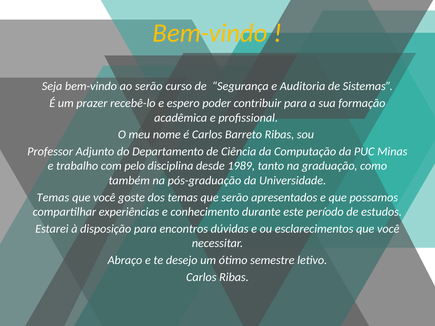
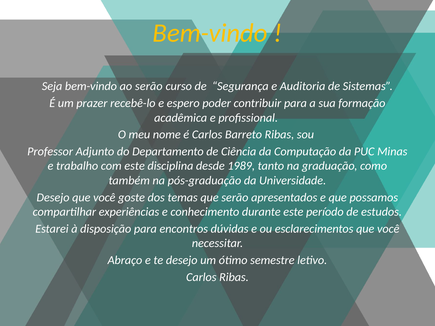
com pelo: pelo -> este (135, 166)
Temas: Temas -> Desejo (53, 198)
